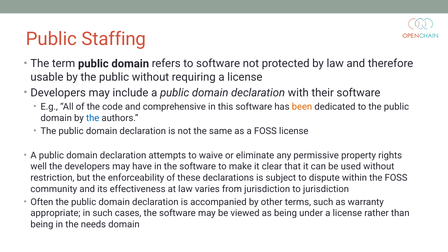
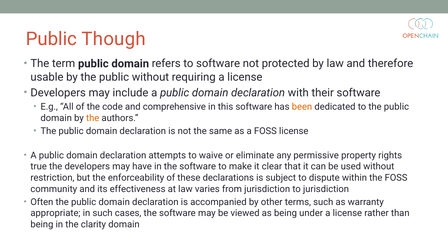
Staffing: Staffing -> Though (114, 39)
the colour: blue -> orange (93, 118)
well: well -> true (39, 167)
needs: needs -> clarity (93, 224)
